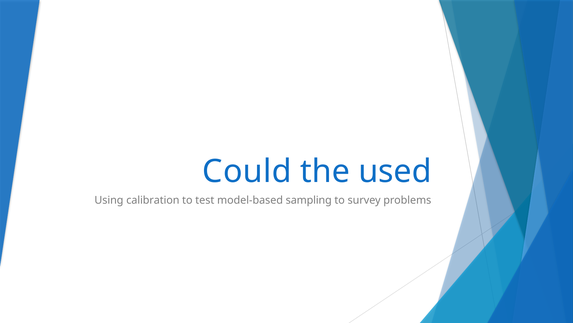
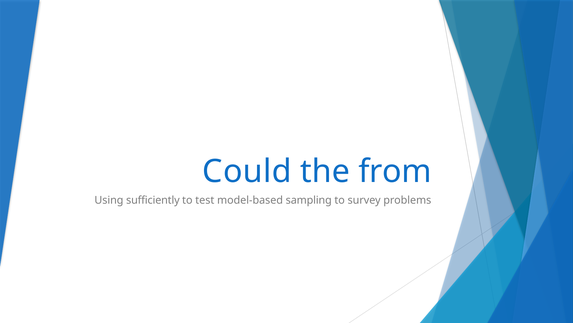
used: used -> from (395, 171)
calibration: calibration -> sufficiently (153, 200)
